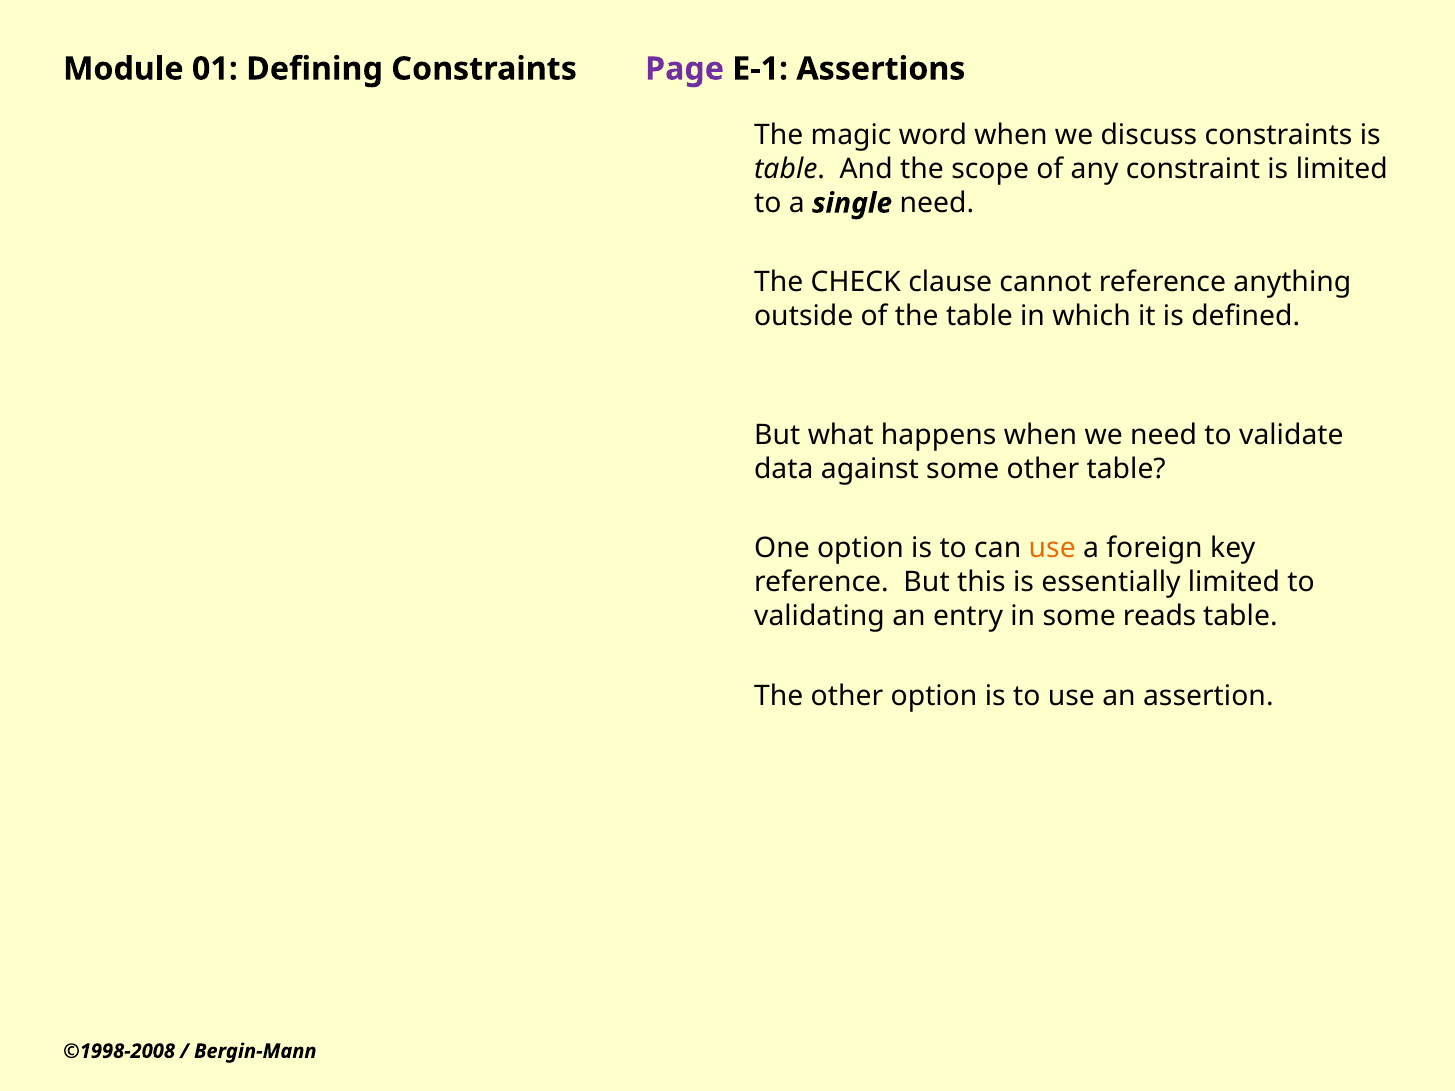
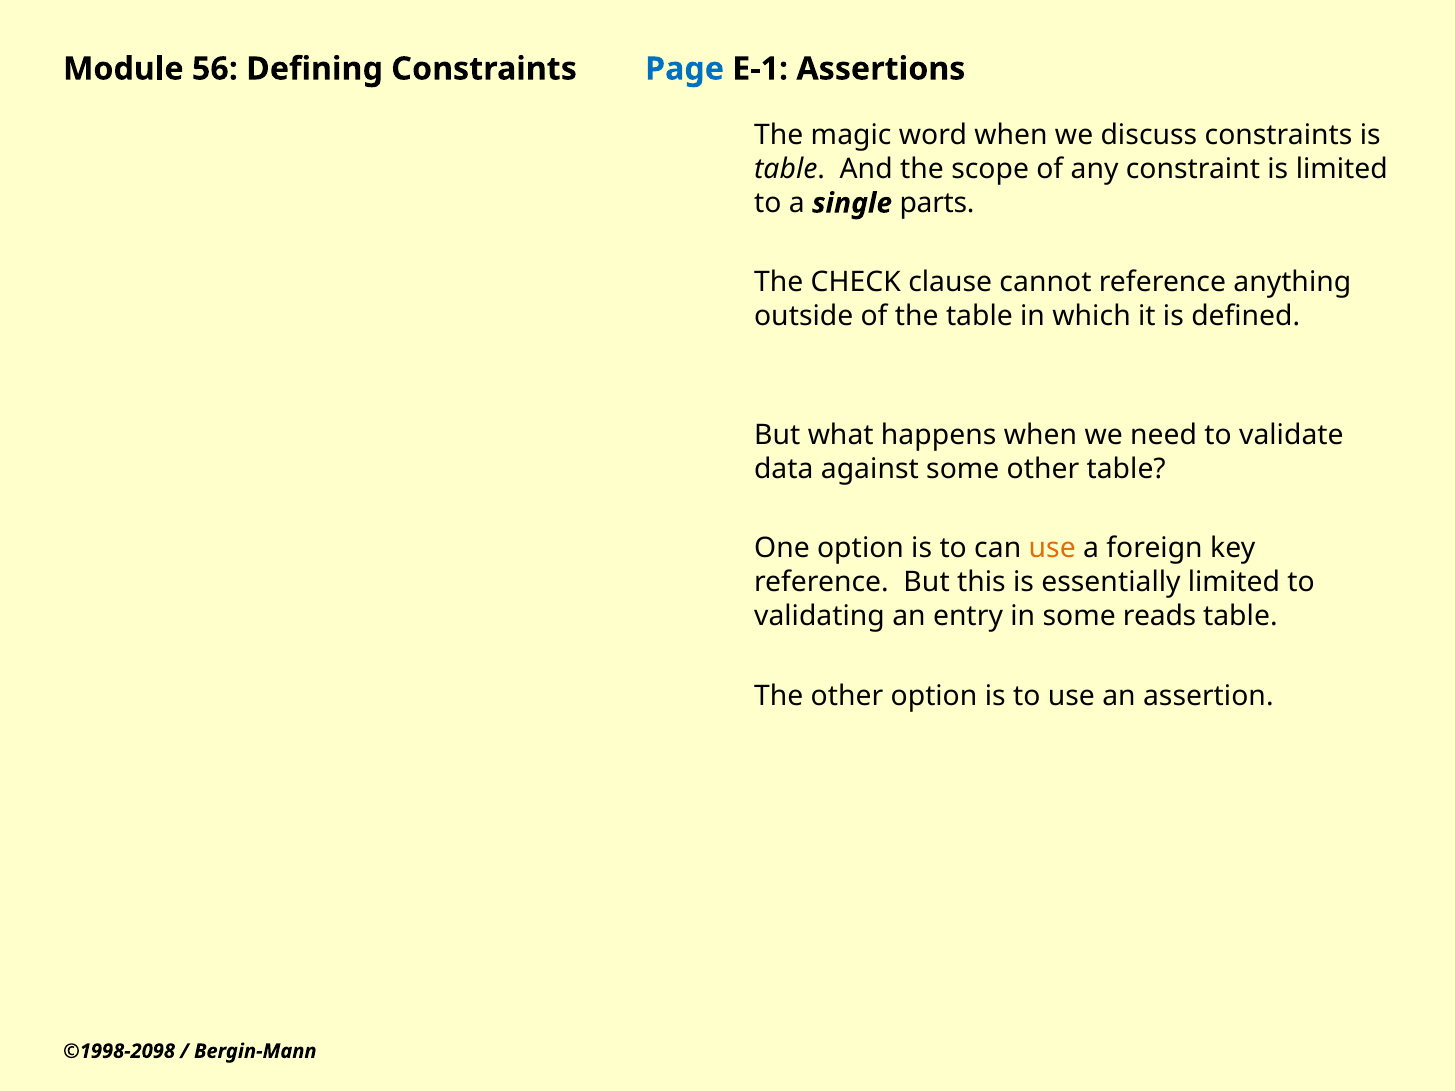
01: 01 -> 56 (215, 69)
Page colour: purple -> blue (685, 69)
single need: need -> parts (937, 203)
©1998-2008: ©1998-2008 -> ©1998-2098 (119, 1051)
